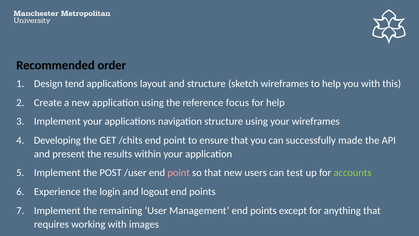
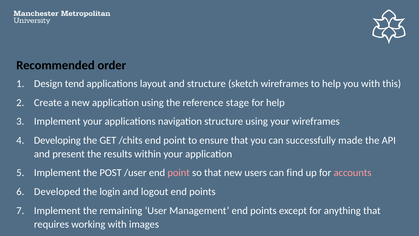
focus: focus -> stage (237, 102)
test: test -> find (295, 173)
accounts colour: light green -> pink (353, 173)
Experience: Experience -> Developed (57, 191)
